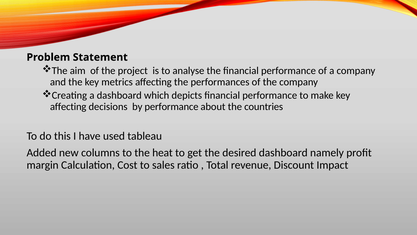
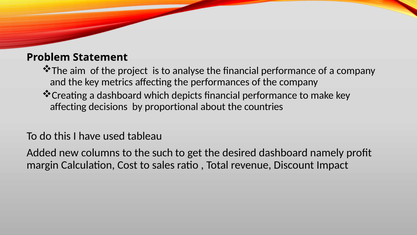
by performance: performance -> proportional (171, 107)
heat: heat -> such (163, 153)
